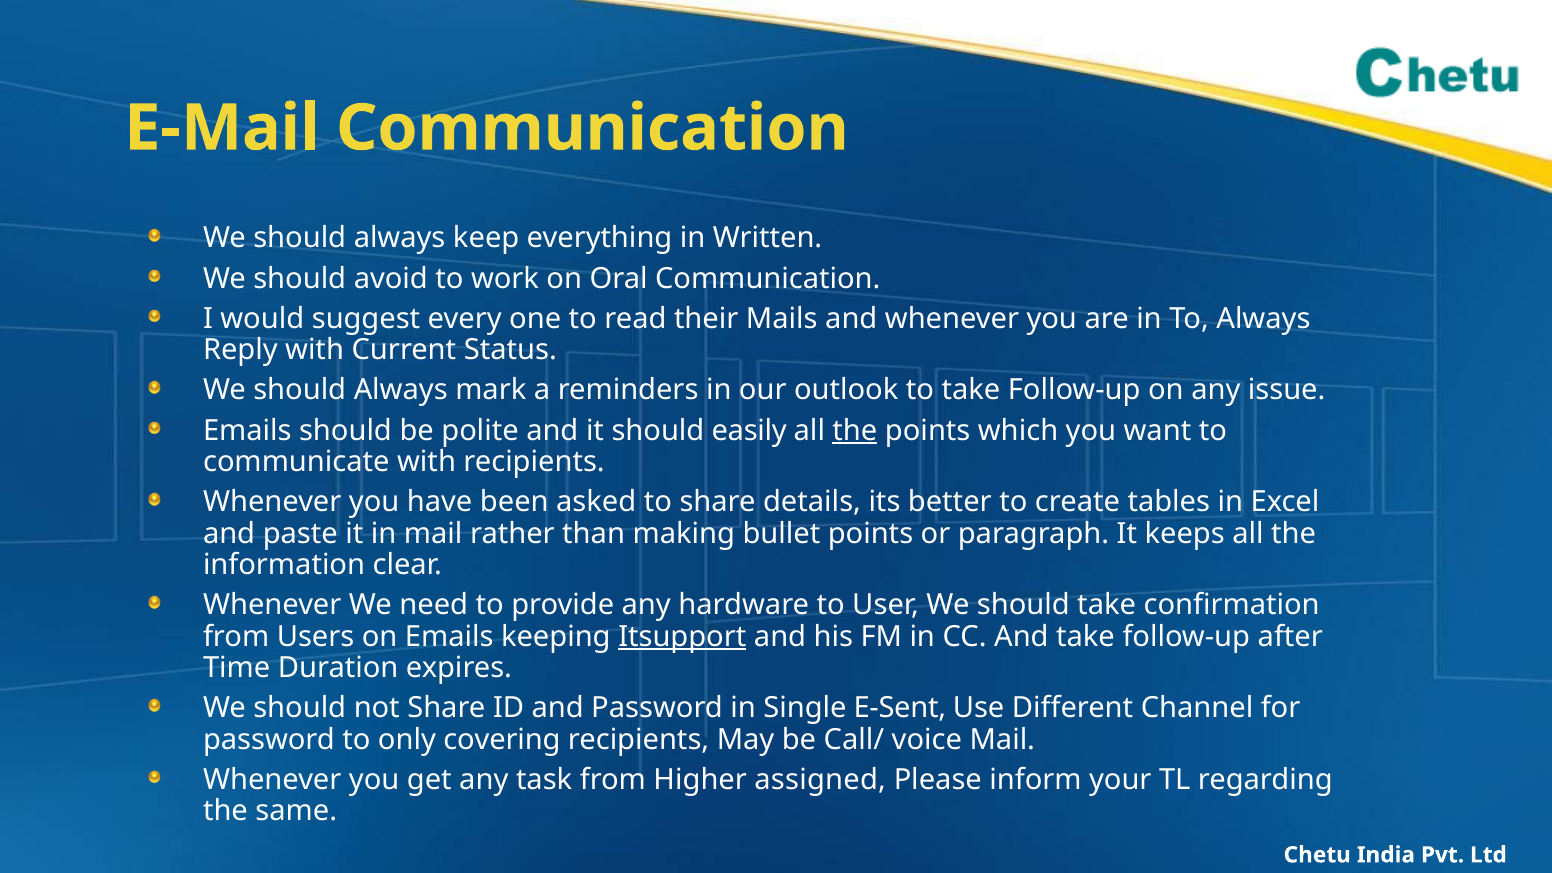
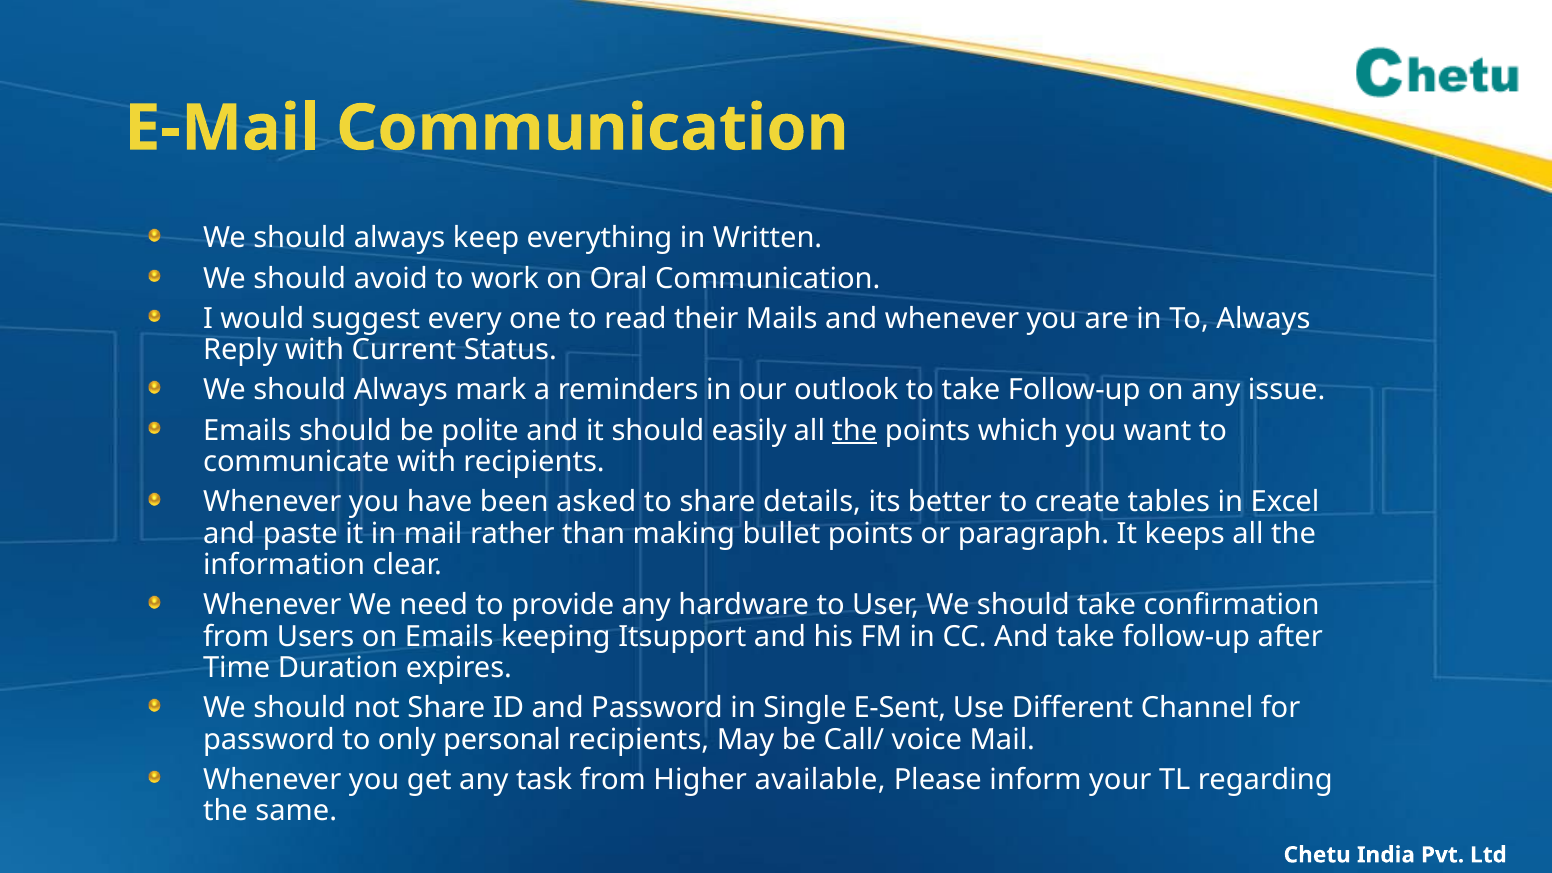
Itsupport underline: present -> none (682, 637)
covering: covering -> personal (502, 740)
assigned: assigned -> available (820, 780)
